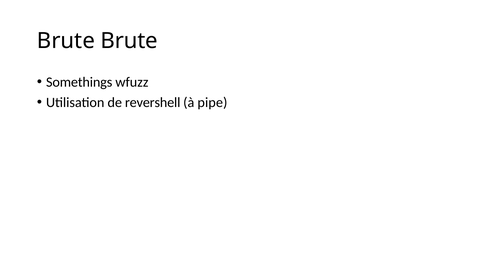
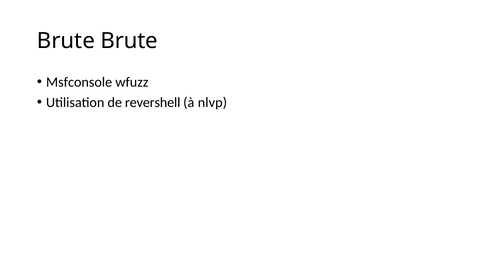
Somethings: Somethings -> Msfconsole (79, 82)
pipe: pipe -> nlvp (212, 102)
